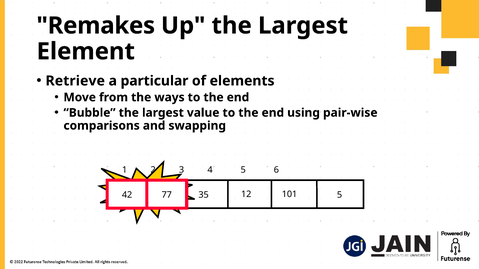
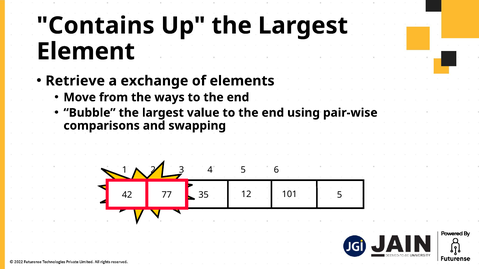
Remakes: Remakes -> Contains (96, 26)
particular: particular -> exchange (154, 81)
